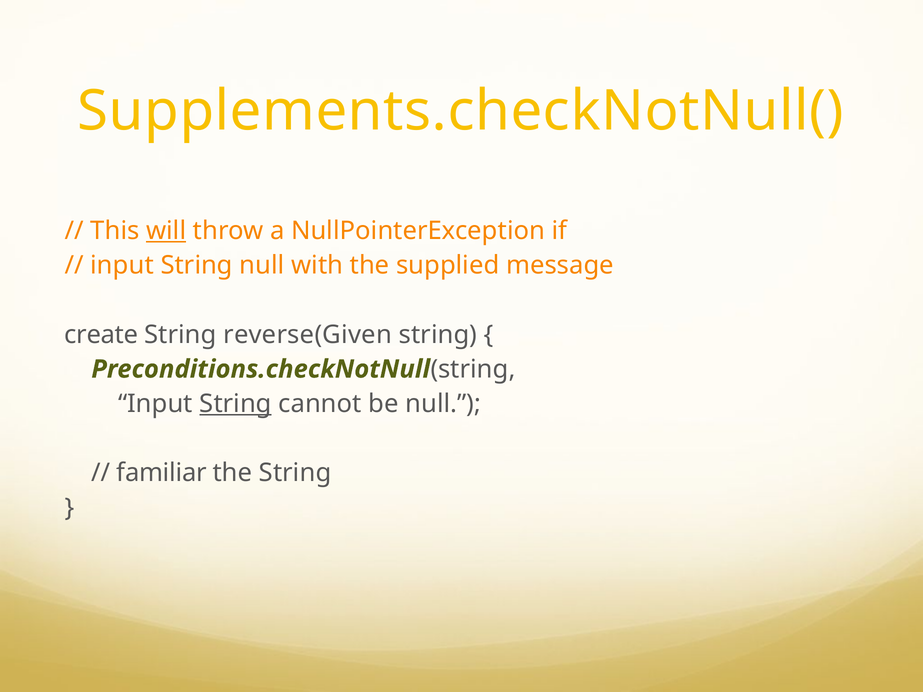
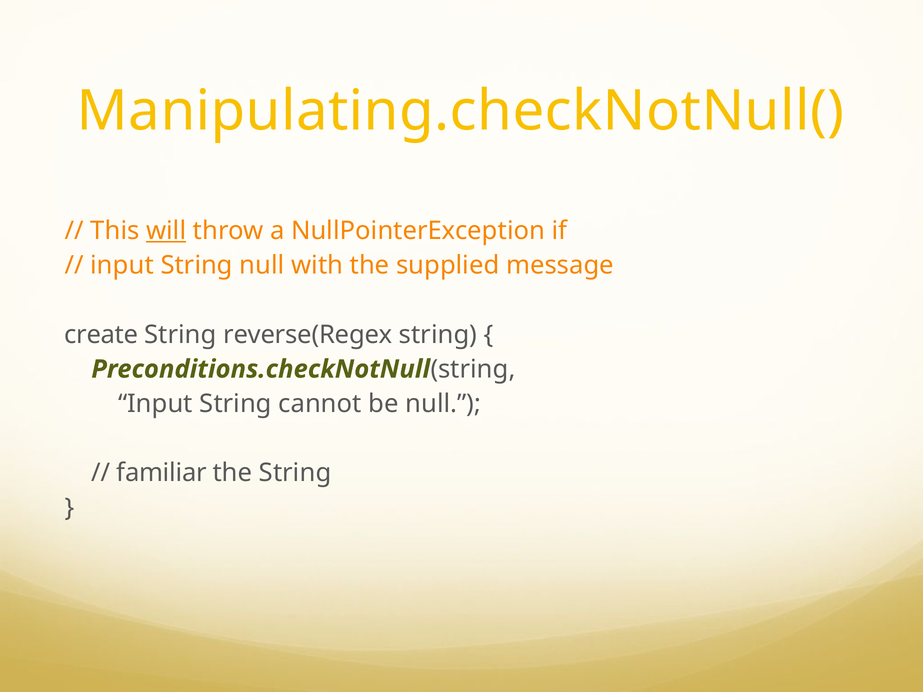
Supplements.checkNotNull(: Supplements.checkNotNull( -> Manipulating.checkNotNull( (461, 111)
reverse(Given: reverse(Given -> reverse(Regex (308, 335)
String underline: present -> none (236, 404)
